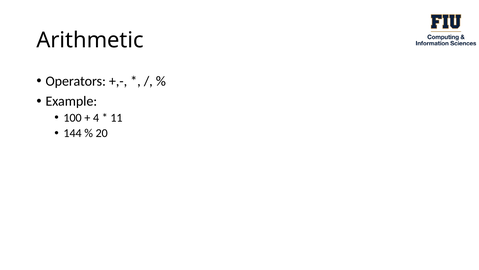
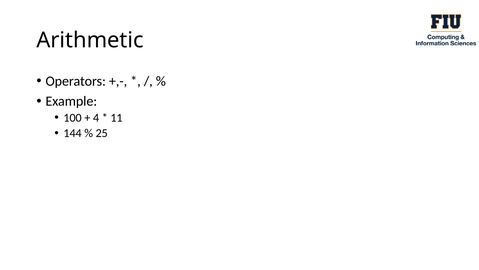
20: 20 -> 25 (102, 133)
